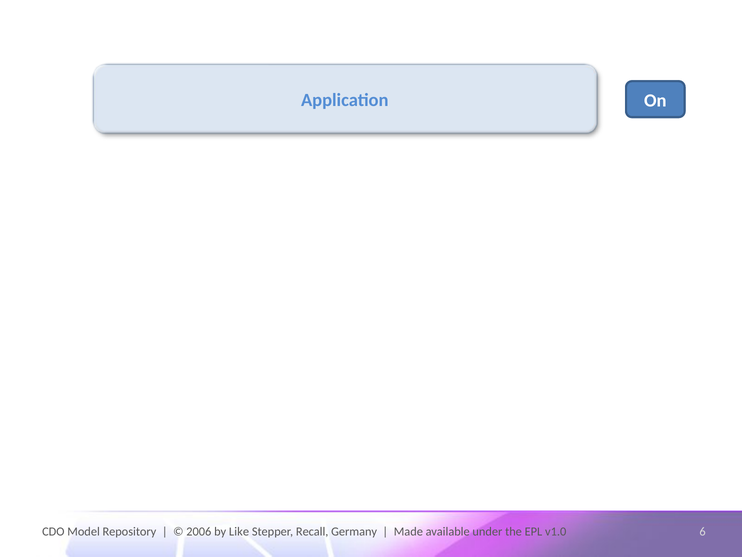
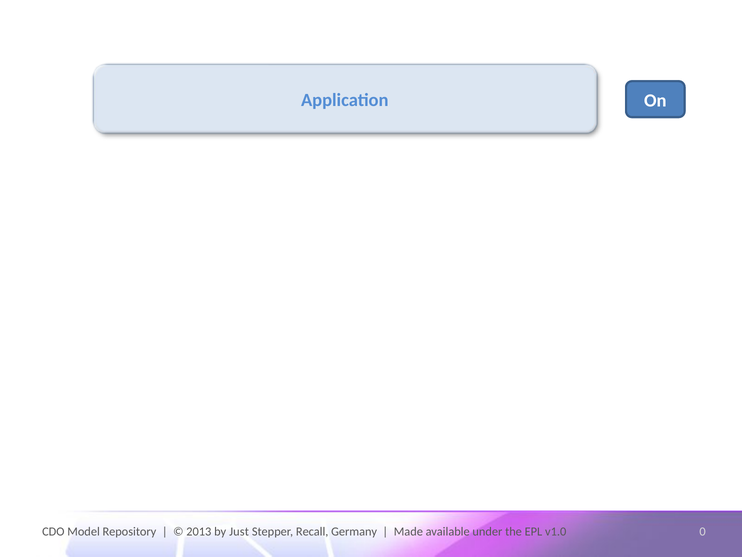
2006: 2006 -> 2013 (199, 531)
Like: Like -> Just (239, 531)
6: 6 -> 0 (703, 531)
